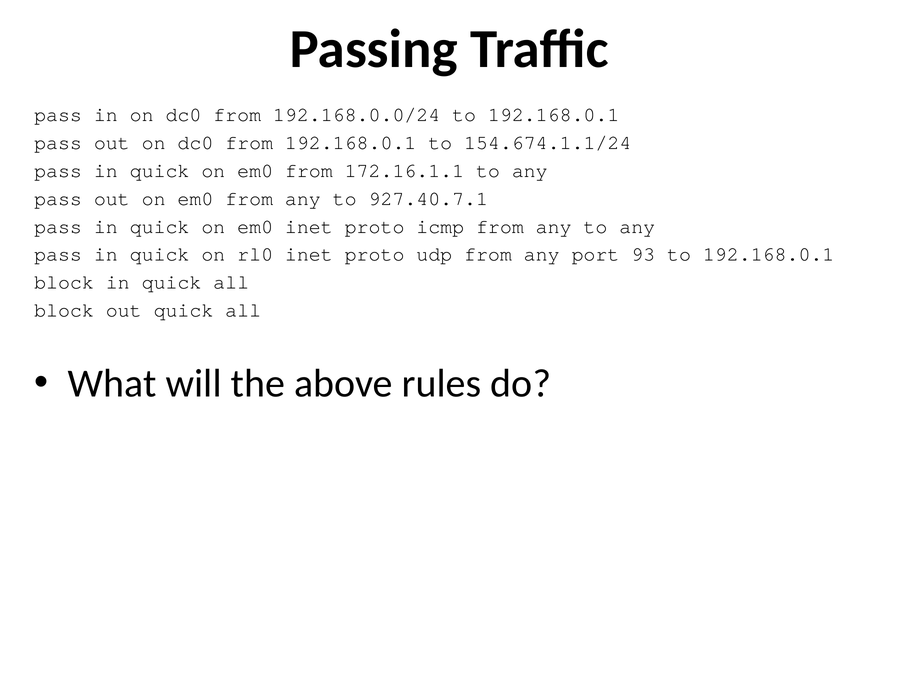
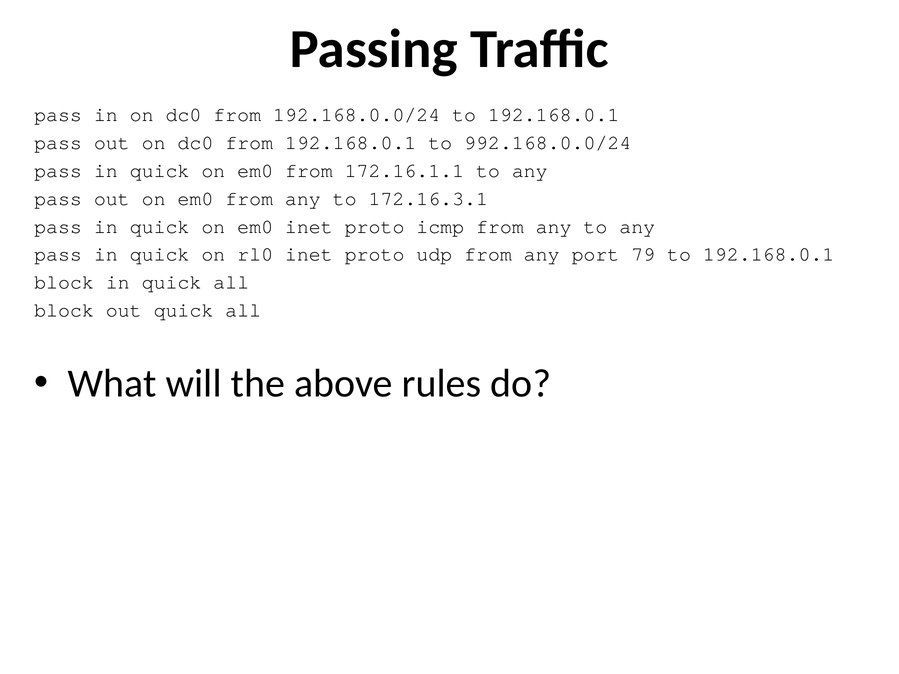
154.674.1.1/24: 154.674.1.1/24 -> 992.168.0.0/24 (548, 143)
927.40.7.1: 927.40.7.1 -> 172.16.3.1 (428, 199)
93: 93 -> 79 (643, 254)
